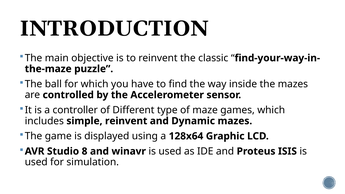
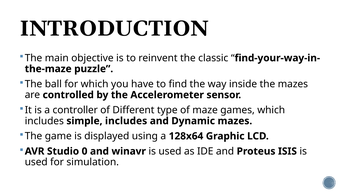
simple reinvent: reinvent -> includes (126, 121)
8: 8 -> 0 (85, 151)
